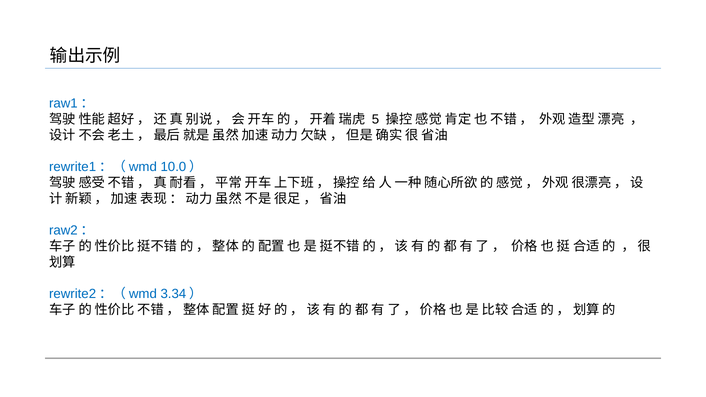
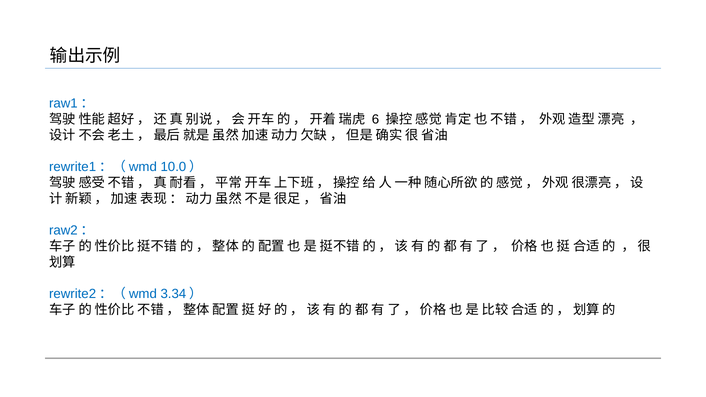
5: 5 -> 6 (375, 119)
